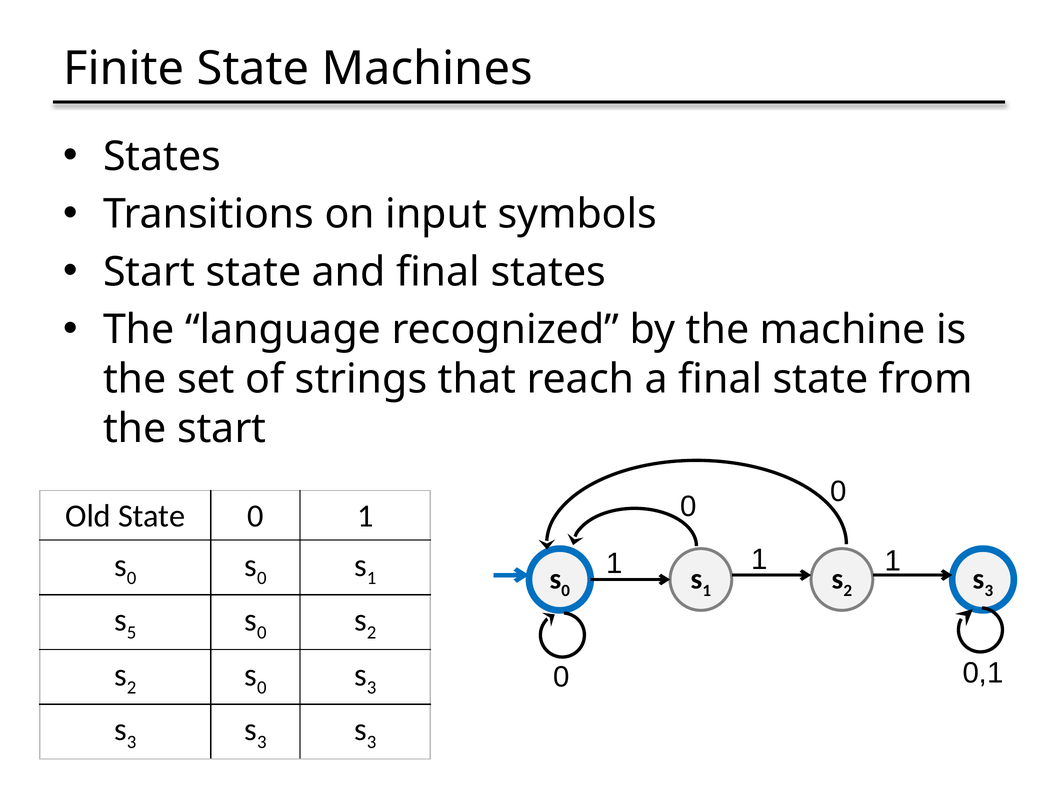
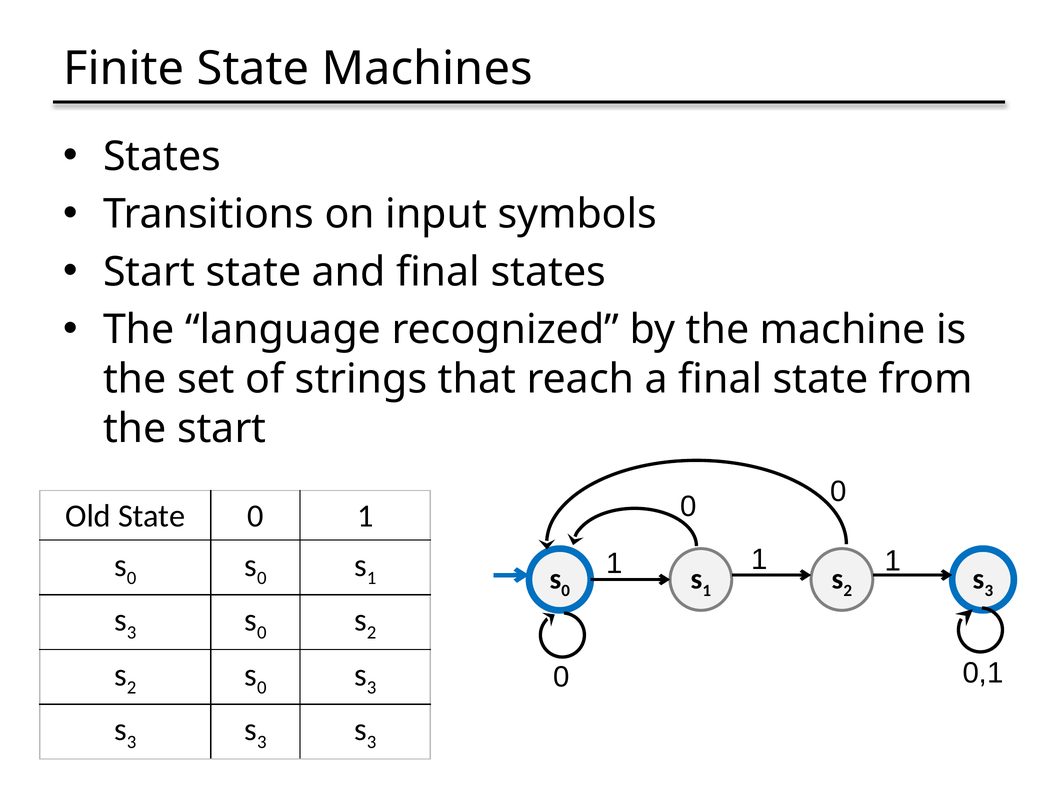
5: 5 -> 3 (132, 632)
